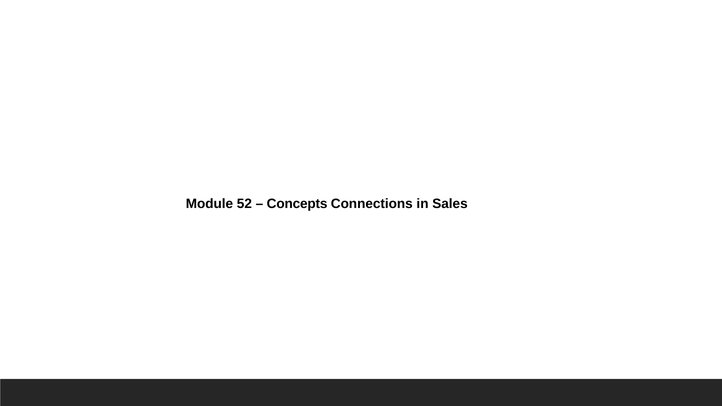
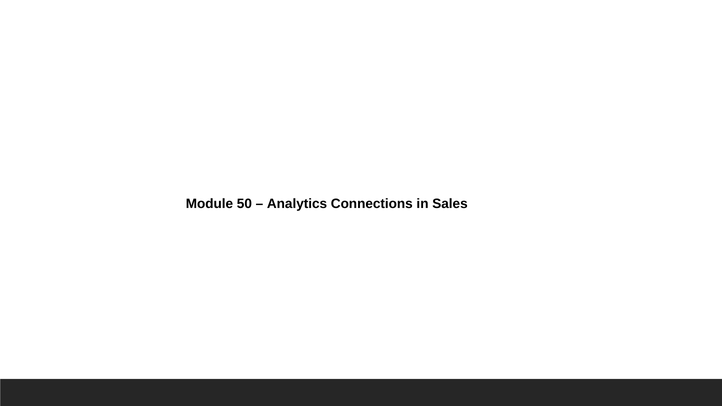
52: 52 -> 50 (244, 204)
Concepts: Concepts -> Analytics (297, 204)
